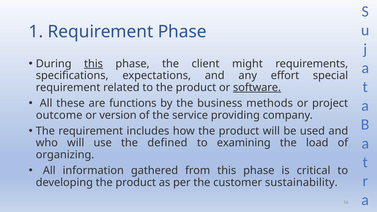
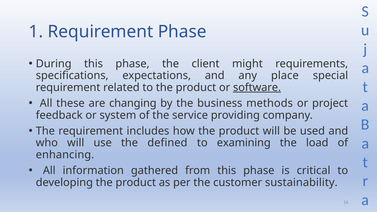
this underline: present -> none (94, 64)
effort: effort -> place (285, 76)
functions: functions -> changing (133, 103)
outcome: outcome -> feedback (59, 115)
version: version -> system (118, 115)
organizing: organizing -> enhancing (65, 155)
